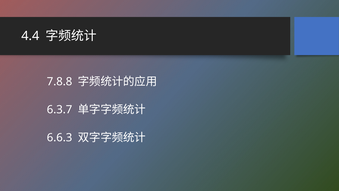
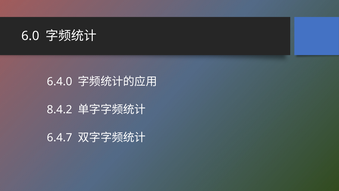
4.4: 4.4 -> 6.0 (30, 36)
7.8.8: 7.8.8 -> 6.4.0 (60, 81)
6.3.7: 6.3.7 -> 8.4.2 (60, 109)
6.6.3: 6.6.3 -> 6.4.7 (60, 137)
